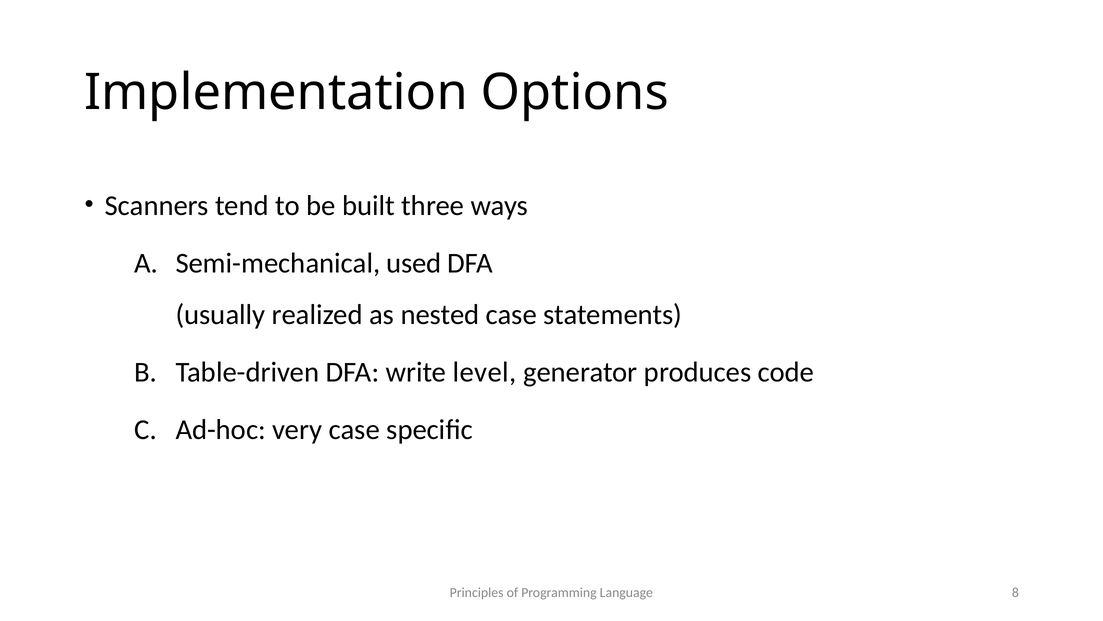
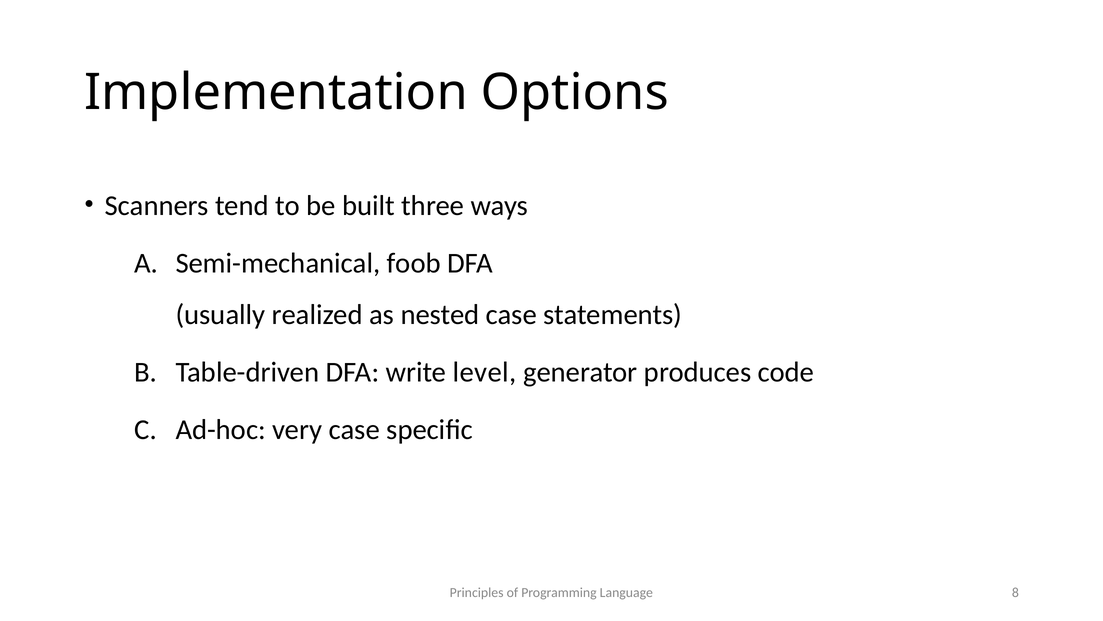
used: used -> foob (414, 263)
